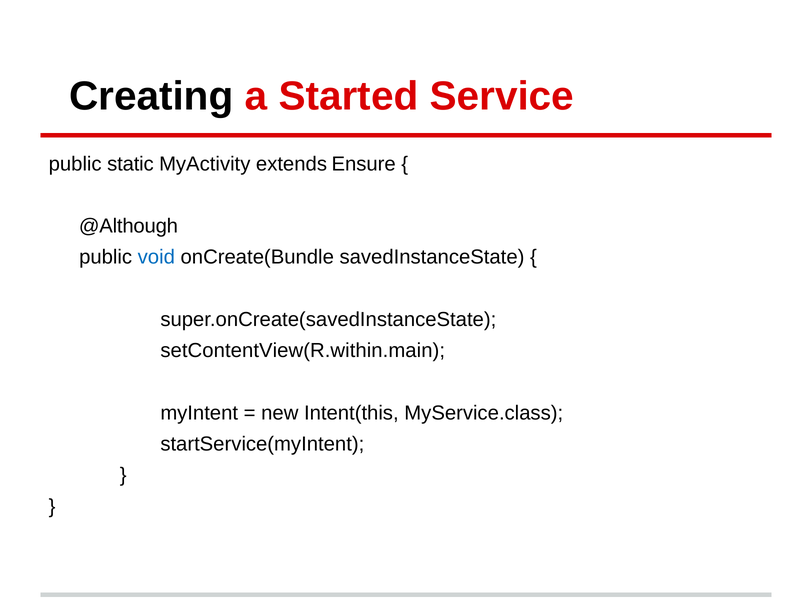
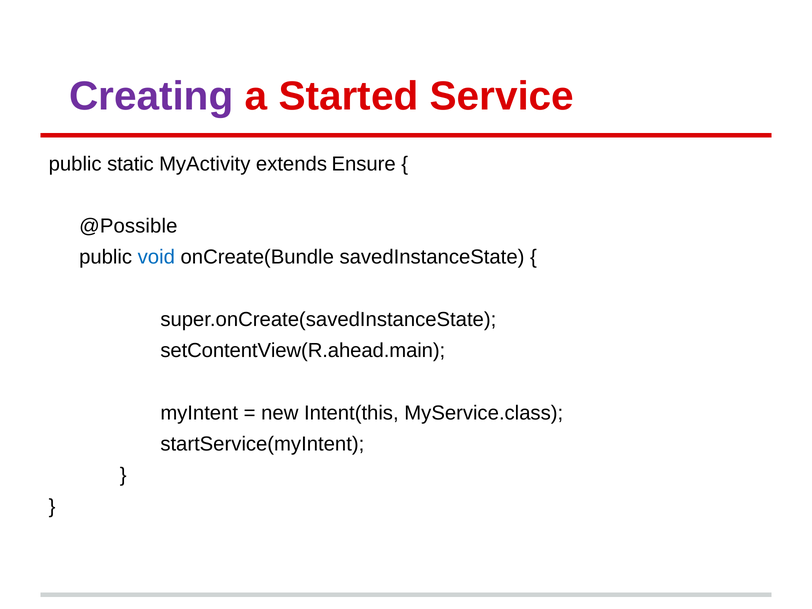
Creating colour: black -> purple (151, 96)
@Although: @Although -> @Possible (128, 226)
setContentView(R.within.main: setContentView(R.within.main -> setContentView(R.ahead.main (303, 351)
